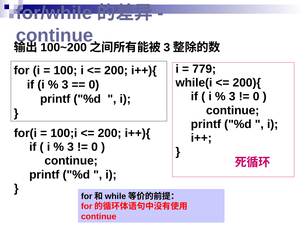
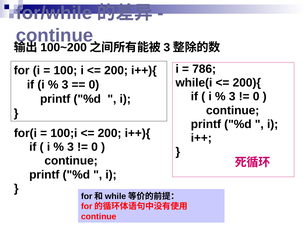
779: 779 -> 786 (204, 69)
